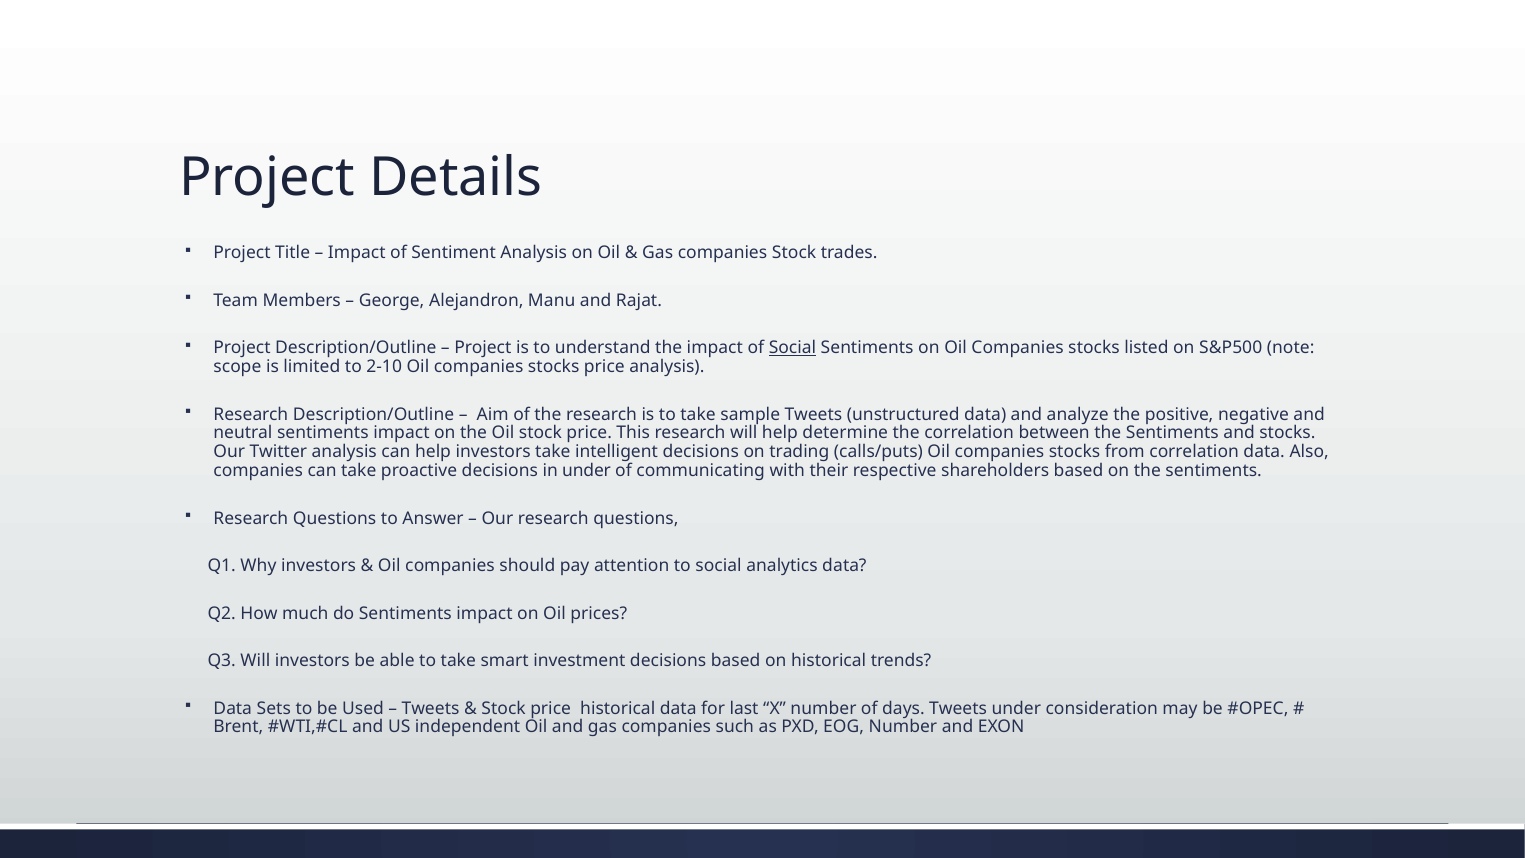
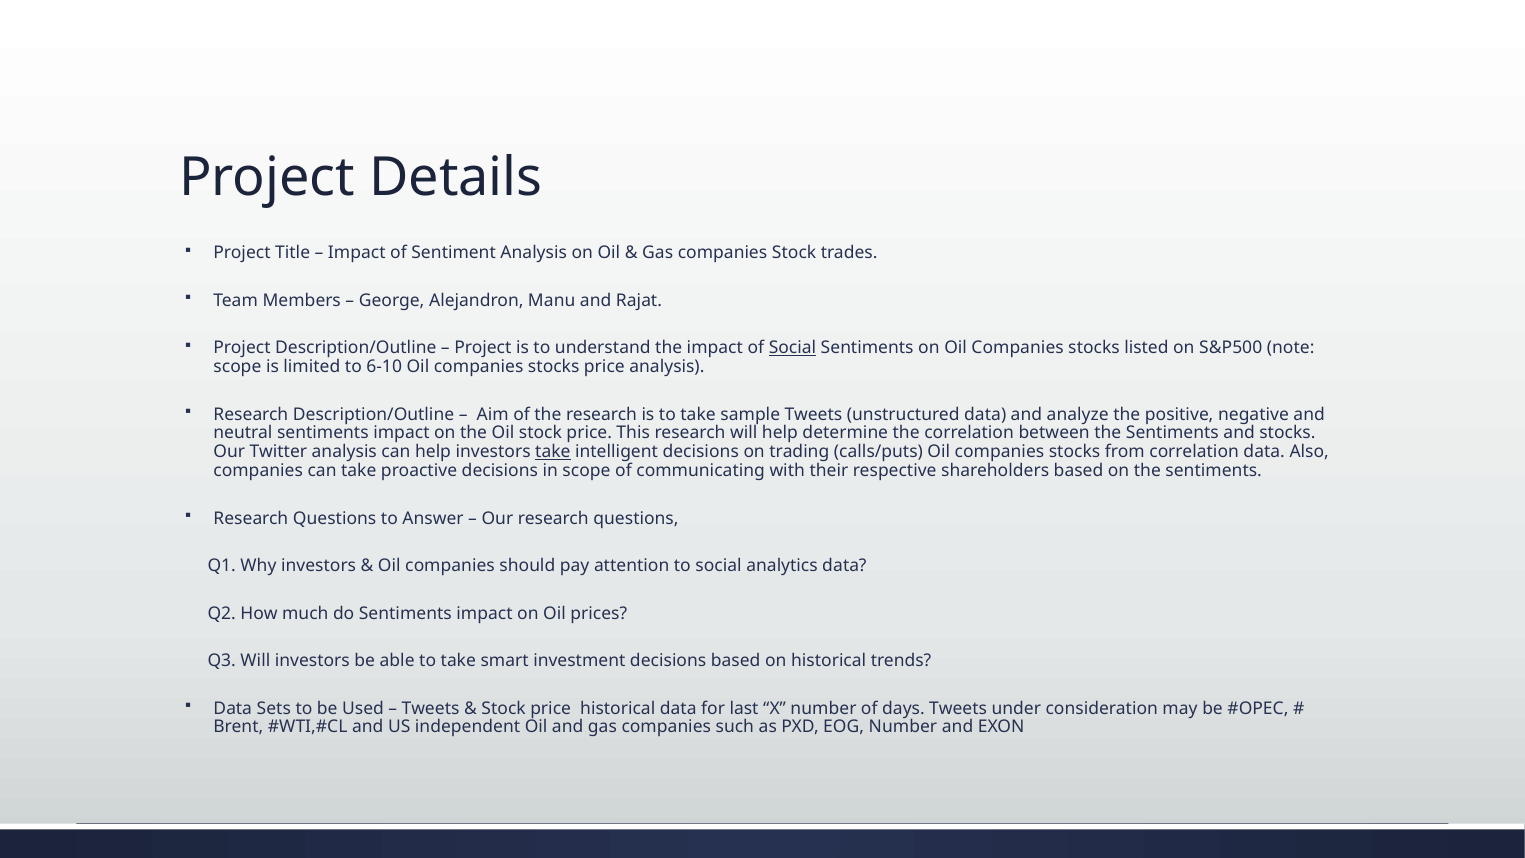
2-10: 2-10 -> 6-10 (384, 367)
take underline: none -> present (553, 452)
in under: under -> scope (586, 471)
